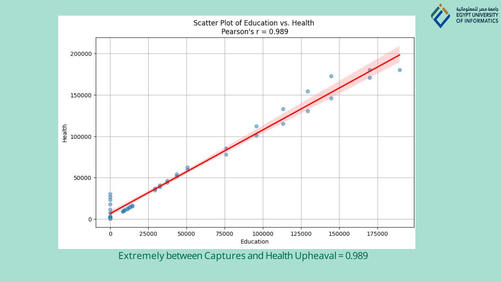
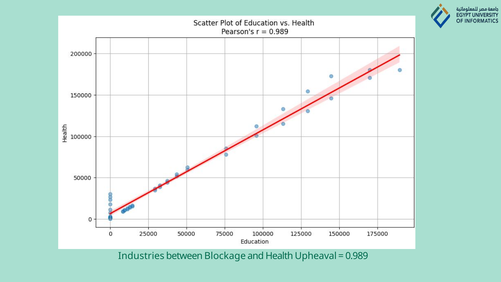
Extremely: Extremely -> Industries (141, 256)
Captures: Captures -> Blockage (225, 256)
